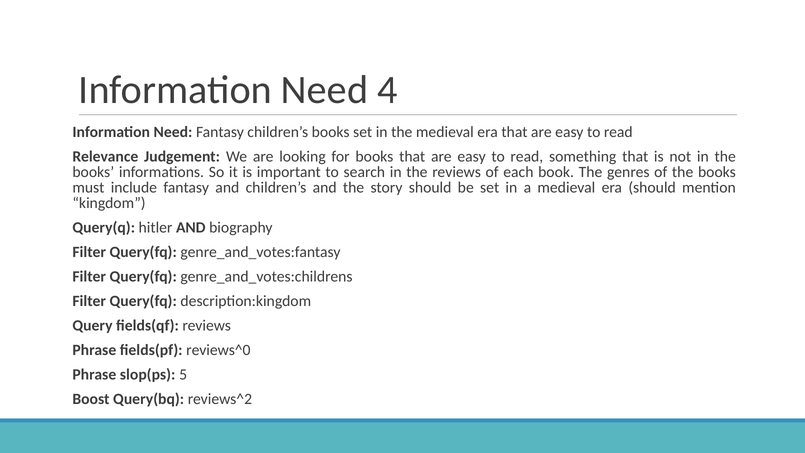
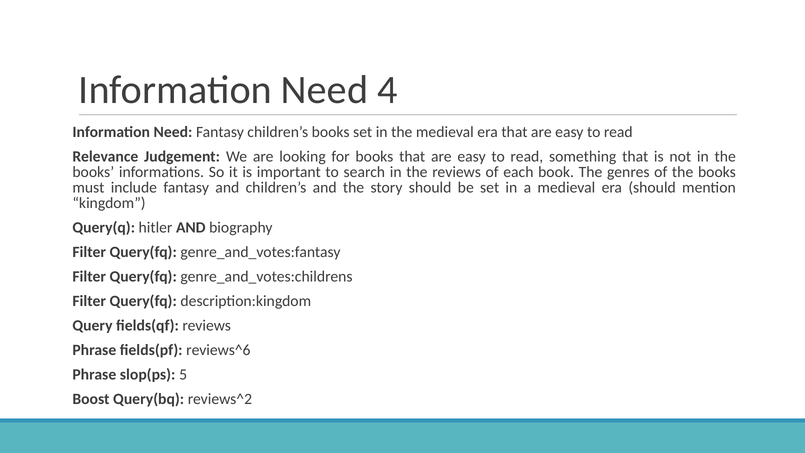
reviews^0: reviews^0 -> reviews^6 (218, 350)
